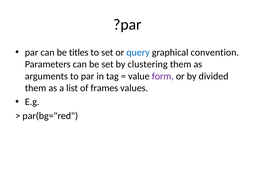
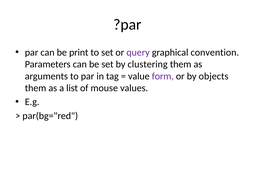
titles: titles -> print (79, 53)
query colour: blue -> purple (138, 53)
divided: divided -> objects (214, 76)
frames: frames -> mouse (104, 88)
